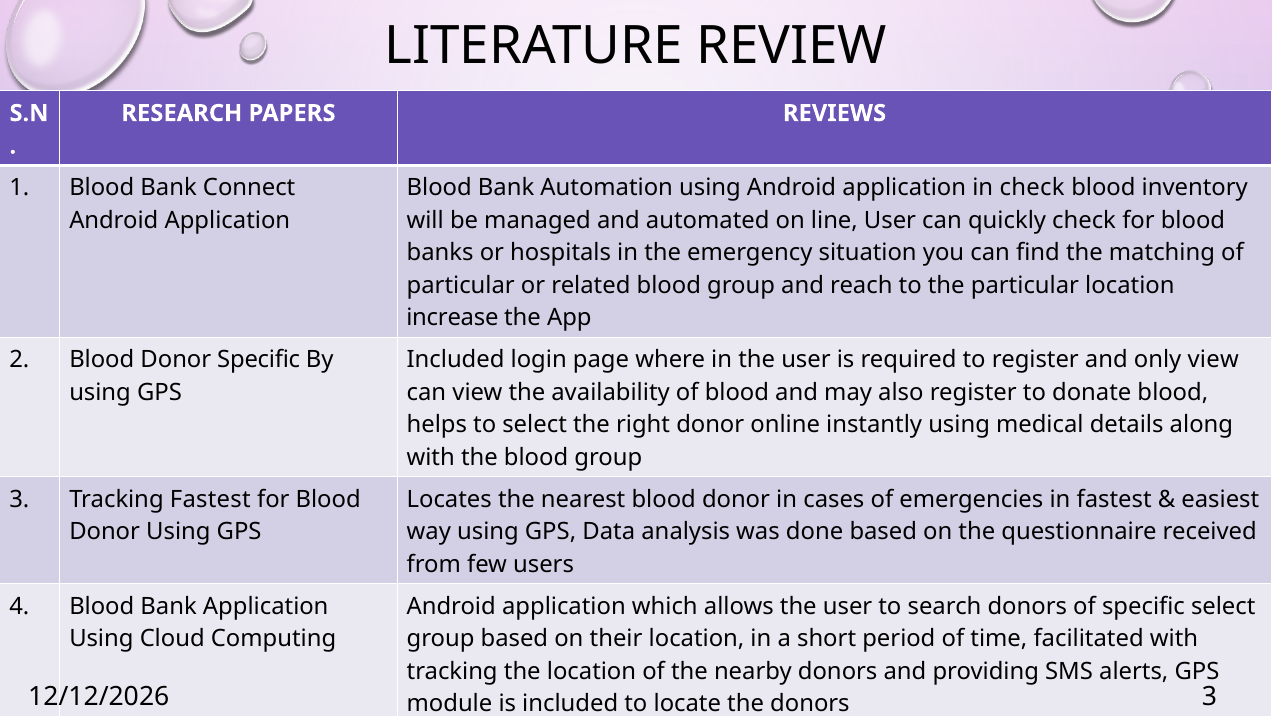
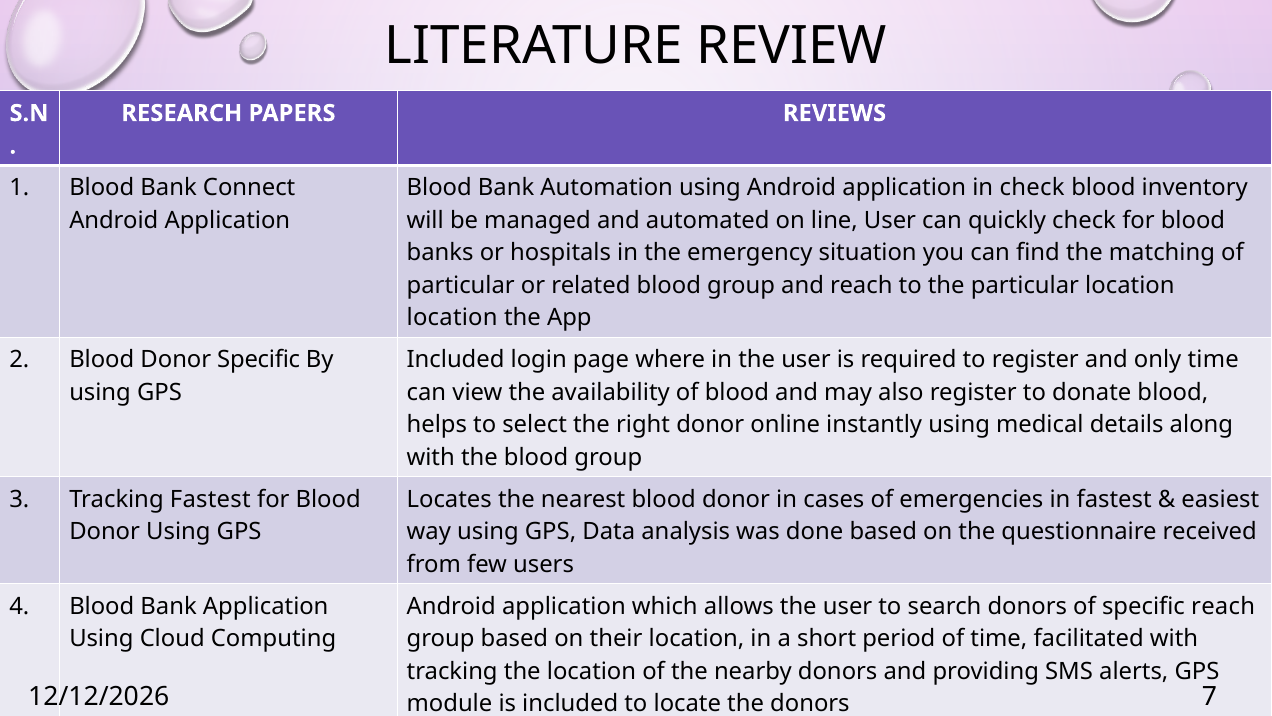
increase: increase -> location (452, 317)
only view: view -> time (1213, 359)
specific select: select -> reach (1223, 606)
3: 3 -> 7 (1209, 696)
